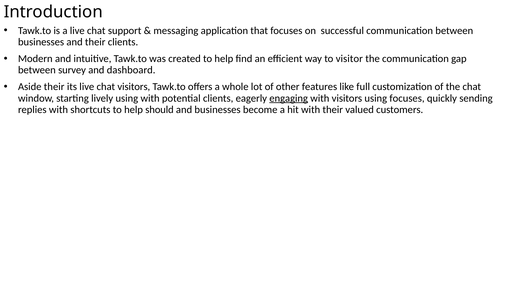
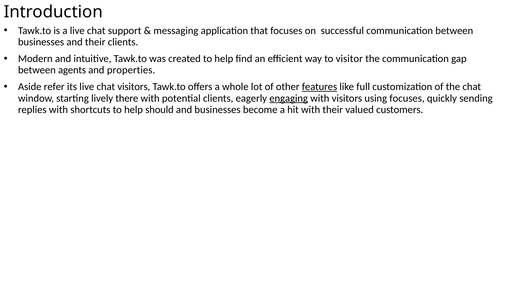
survey: survey -> agents (72, 70)
dashboard: dashboard -> properties (131, 70)
Aside their: their -> refer (54, 87)
features underline: none -> present (320, 87)
lively using: using -> there (127, 98)
